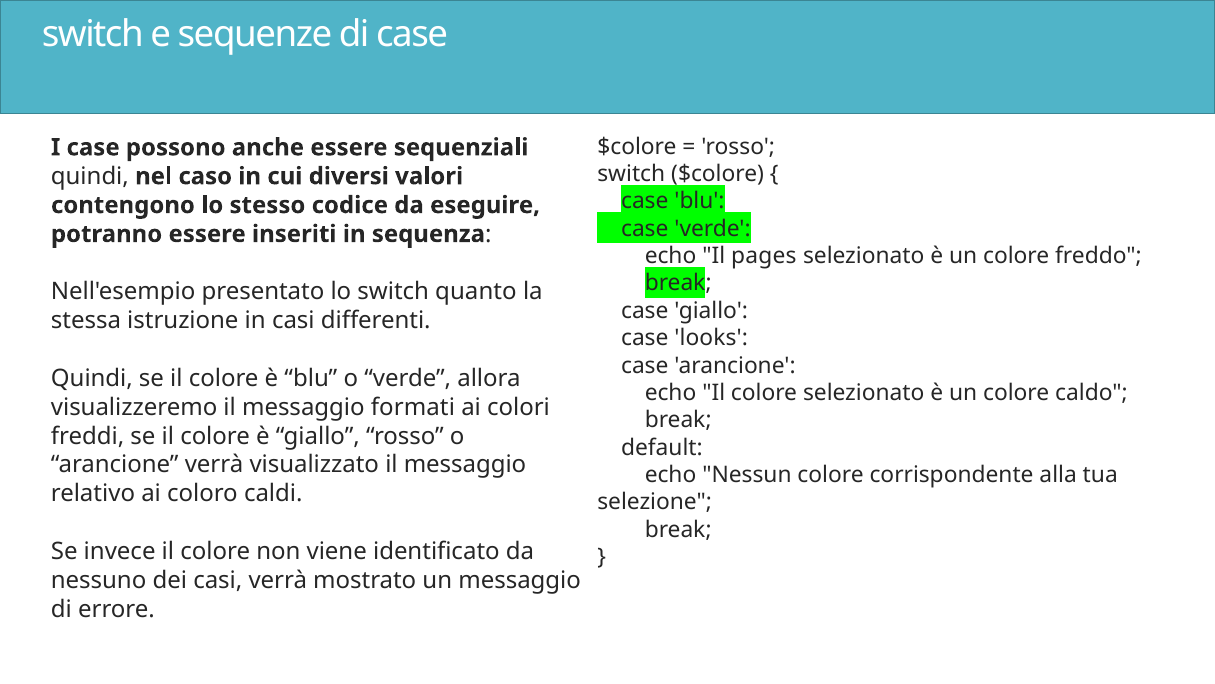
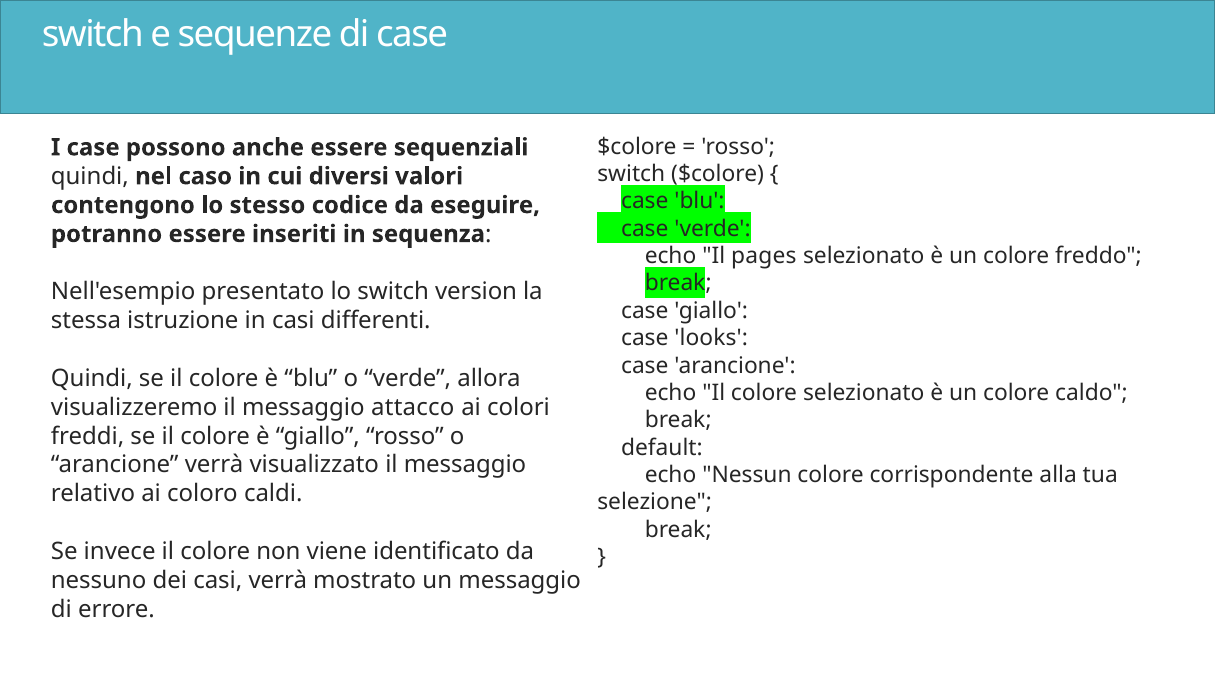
quanto: quanto -> version (476, 292)
formati: formati -> attacco (413, 407)
